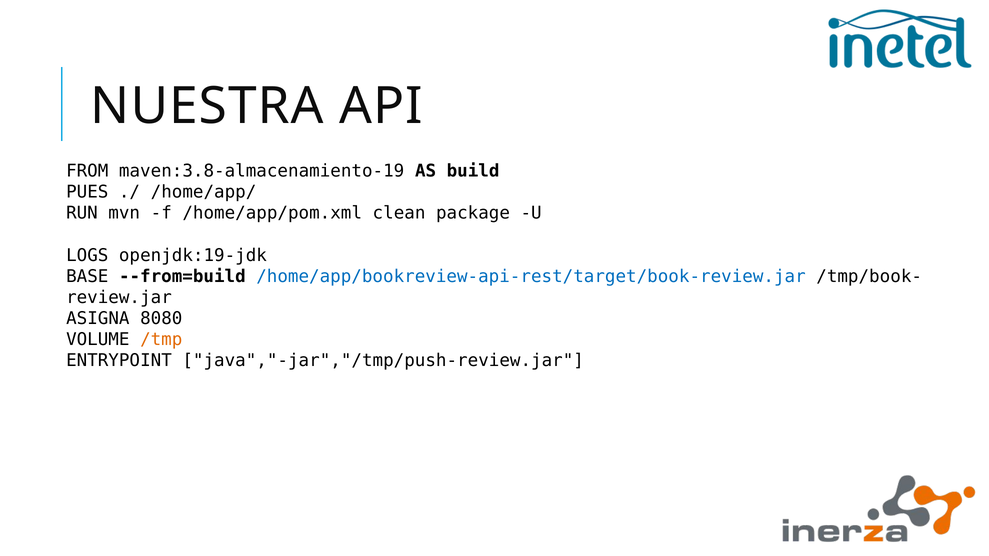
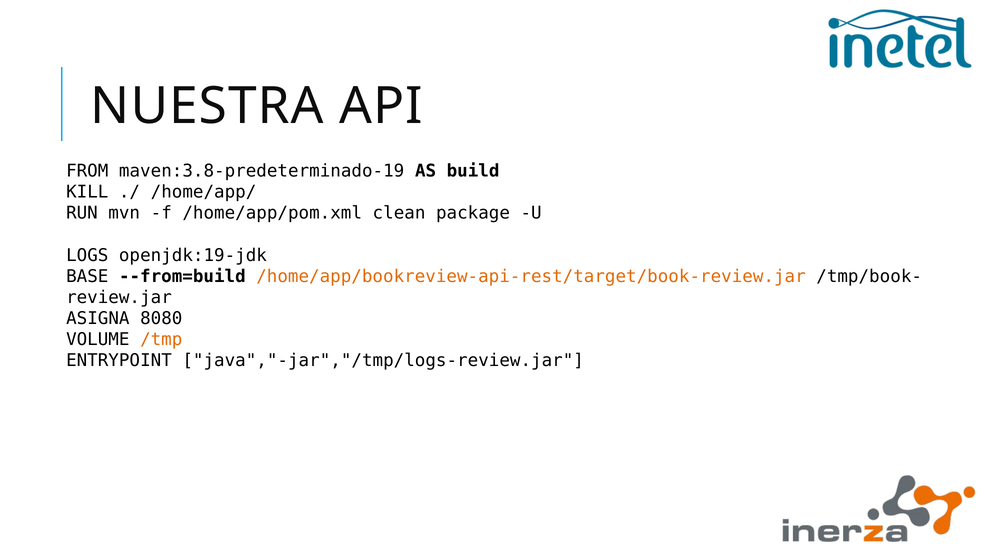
maven:3.8-almacenamiento-19: maven:3.8-almacenamiento-19 -> maven:3.8-predeterminado-19 (262, 171)
PUES: PUES -> KILL (87, 192)
/home/app/bookreview-api-rest/target/book-review.jar colour: blue -> orange (531, 276)
java","-jar","/tmp/push-review.jar: java","-jar","/tmp/push-review.jar -> java","-jar","/tmp/logs-review.jar (383, 361)
